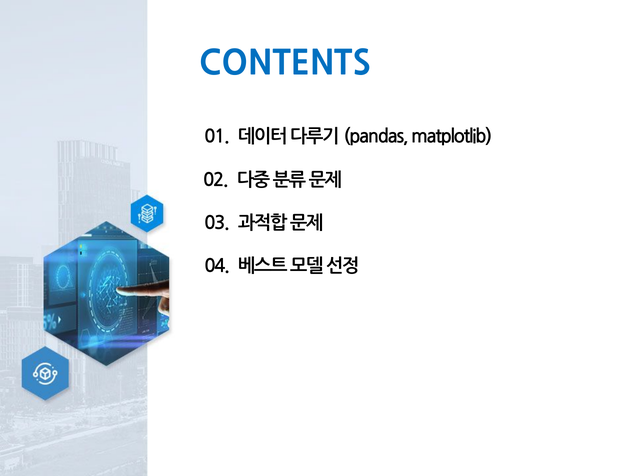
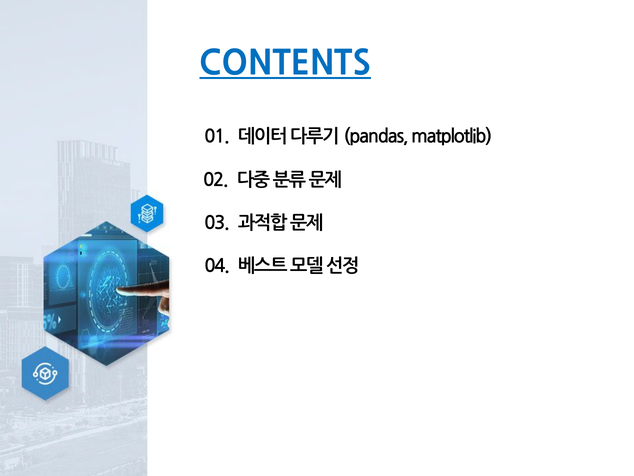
CONTENTS underline: none -> present (285, 64)
